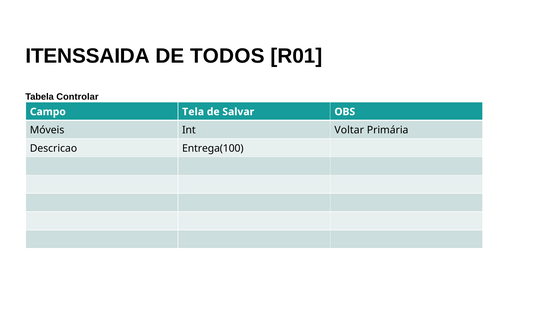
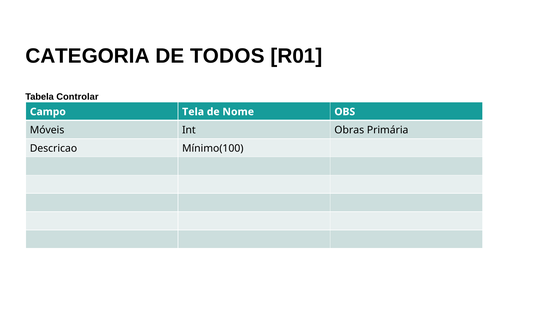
ITENSSAIDA: ITENSSAIDA -> CATEGORIA (88, 56)
Salvar: Salvar -> Nome (238, 112)
Voltar: Voltar -> Obras (349, 130)
Entrega(100: Entrega(100 -> Mínimo(100 (213, 148)
